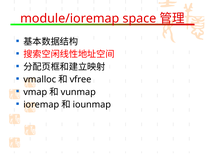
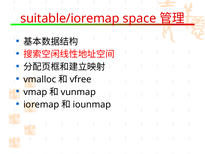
module/ioremap: module/ioremap -> suitable/ioremap (70, 18)
